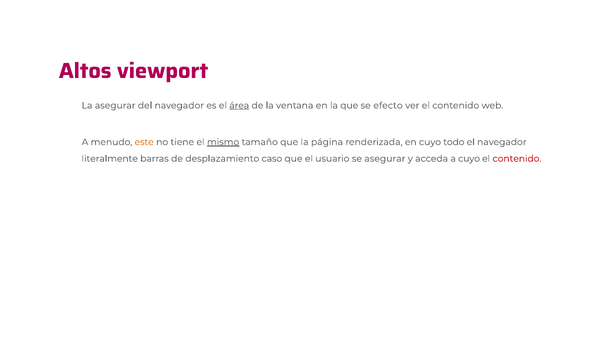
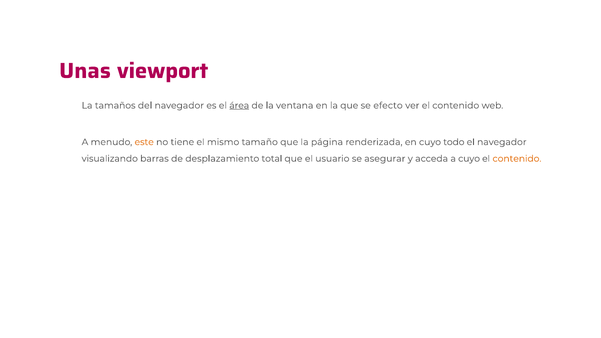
Altos: Altos -> Unas (85, 71)
La asegurar: asegurar -> tamaños (115, 106)
mismo underline: present -> none (223, 142)
literalmente: literalmente -> visualizando (110, 159)
caso: caso -> total (272, 159)
contenido colour: red -> orange (517, 159)
